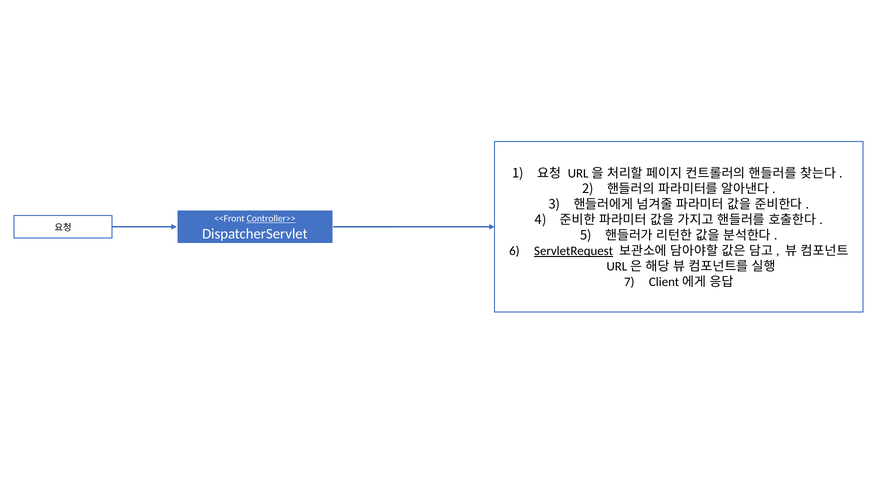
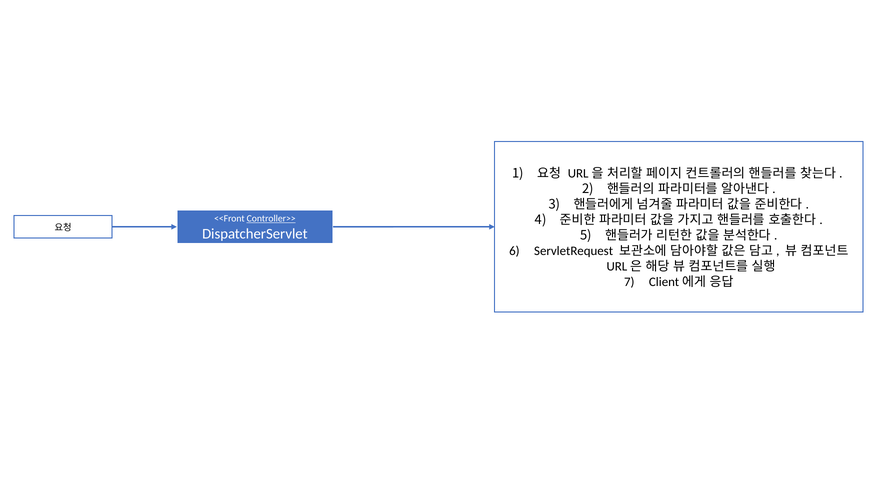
ServletRequest underline: present -> none (574, 251)
